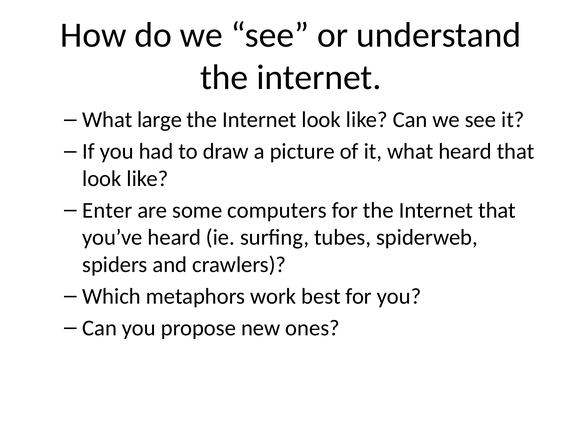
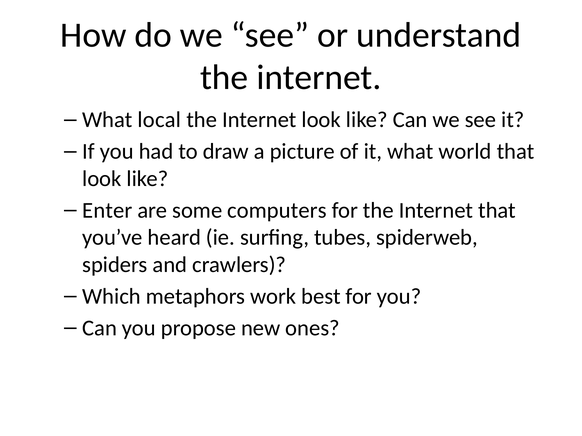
large: large -> local (159, 120)
what heard: heard -> world (465, 152)
